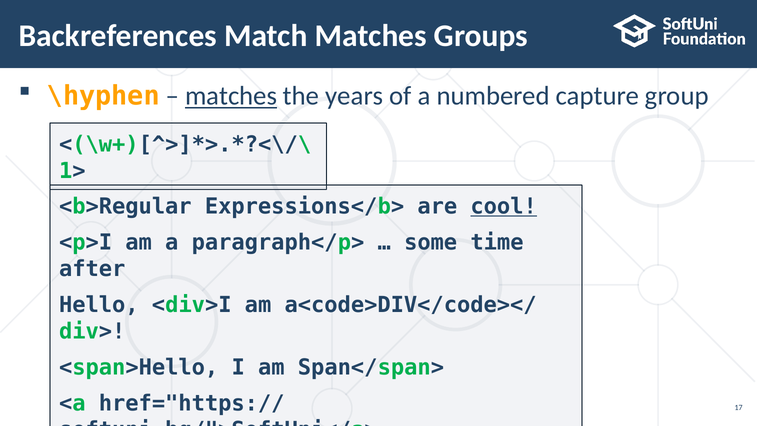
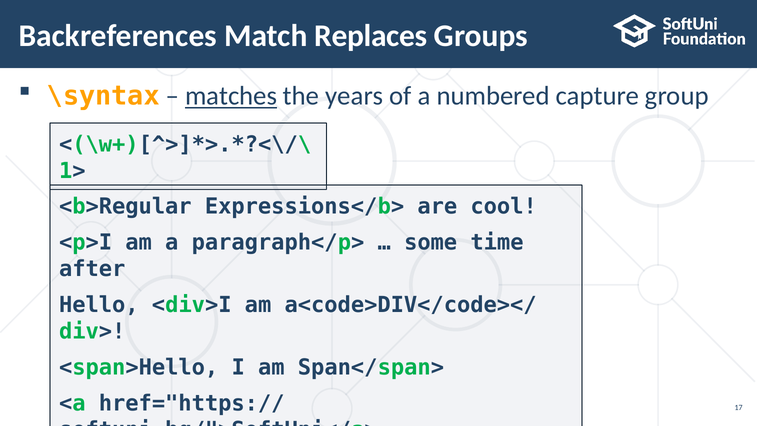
Match Matches: Matches -> Replaces (371, 36)
\hyphen: \hyphen -> \syntax (103, 96)
cool underline: present -> none (504, 207)
